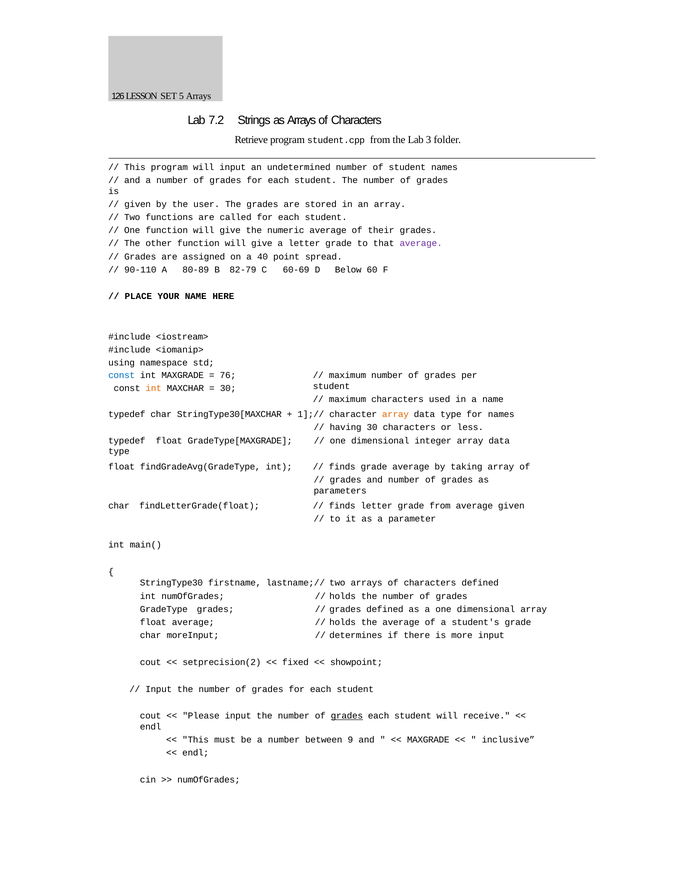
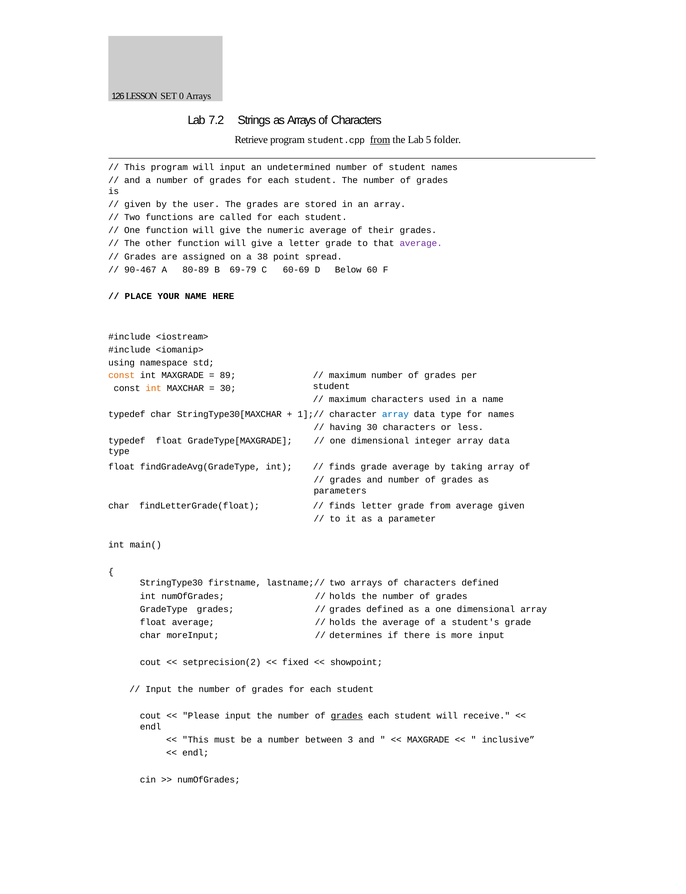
5: 5 -> 0 (181, 96)
from underline: none -> present (380, 140)
3: 3 -> 5 (429, 140)
40: 40 -> 38 (263, 256)
90-110: 90-110 -> 90-467 (140, 270)
82-79: 82-79 -> 69-79 (243, 270)
const colour: blue -> orange (122, 375)
76: 76 -> 89 (228, 375)
array colour: orange -> blue (395, 414)
9: 9 -> 3 (350, 739)
